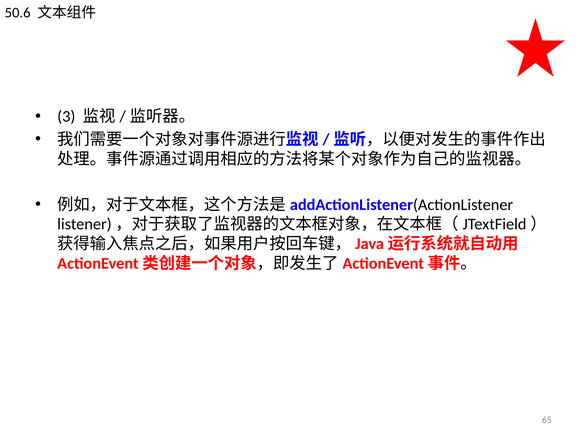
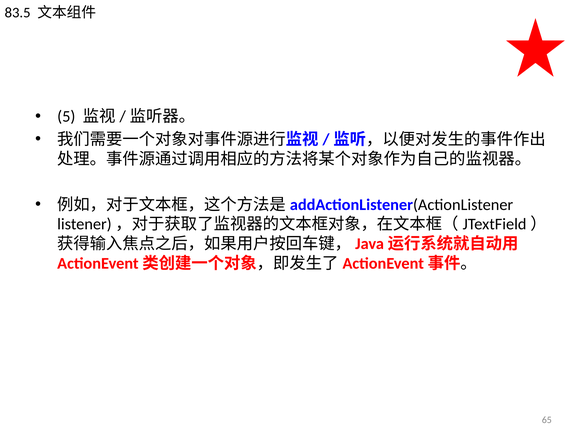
50.6: 50.6 -> 83.5 (18, 13)
3: 3 -> 5 (66, 117)
